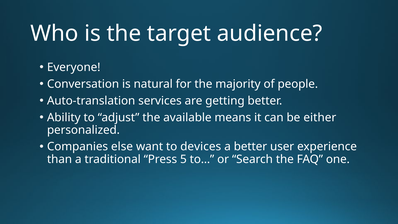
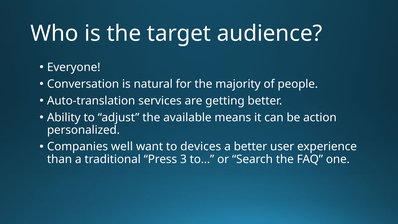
either: either -> action (320, 117)
else: else -> well (122, 147)
5: 5 -> 3 (183, 159)
